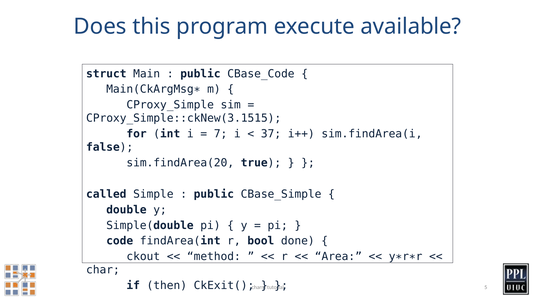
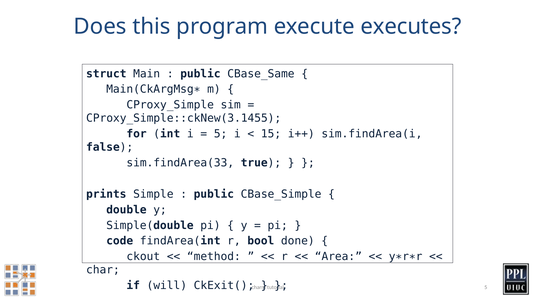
available: available -> executes (411, 27)
CBase_Code: CBase_Code -> CBase_Same (261, 74)
CProxy_Simple::ckNew(3.1515: CProxy_Simple::ckNew(3.1515 -> CProxy_Simple::ckNew(3.1455 (184, 118)
7: 7 -> 5 (221, 134)
37: 37 -> 15 (271, 134)
sim.findArea(20: sim.findArea(20 -> sim.findArea(33 (180, 163)
called: called -> prints (106, 194)
then: then -> will (167, 285)
